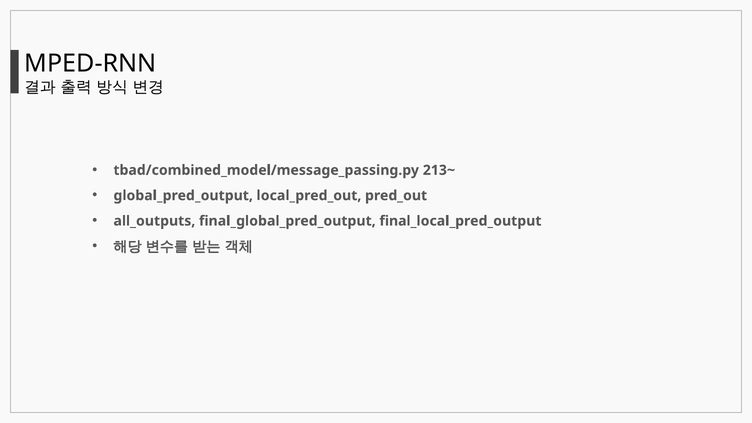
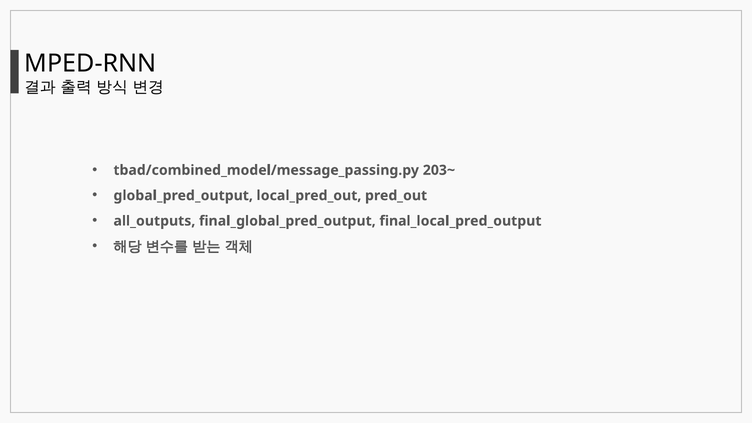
213~: 213~ -> 203~ (439, 170)
